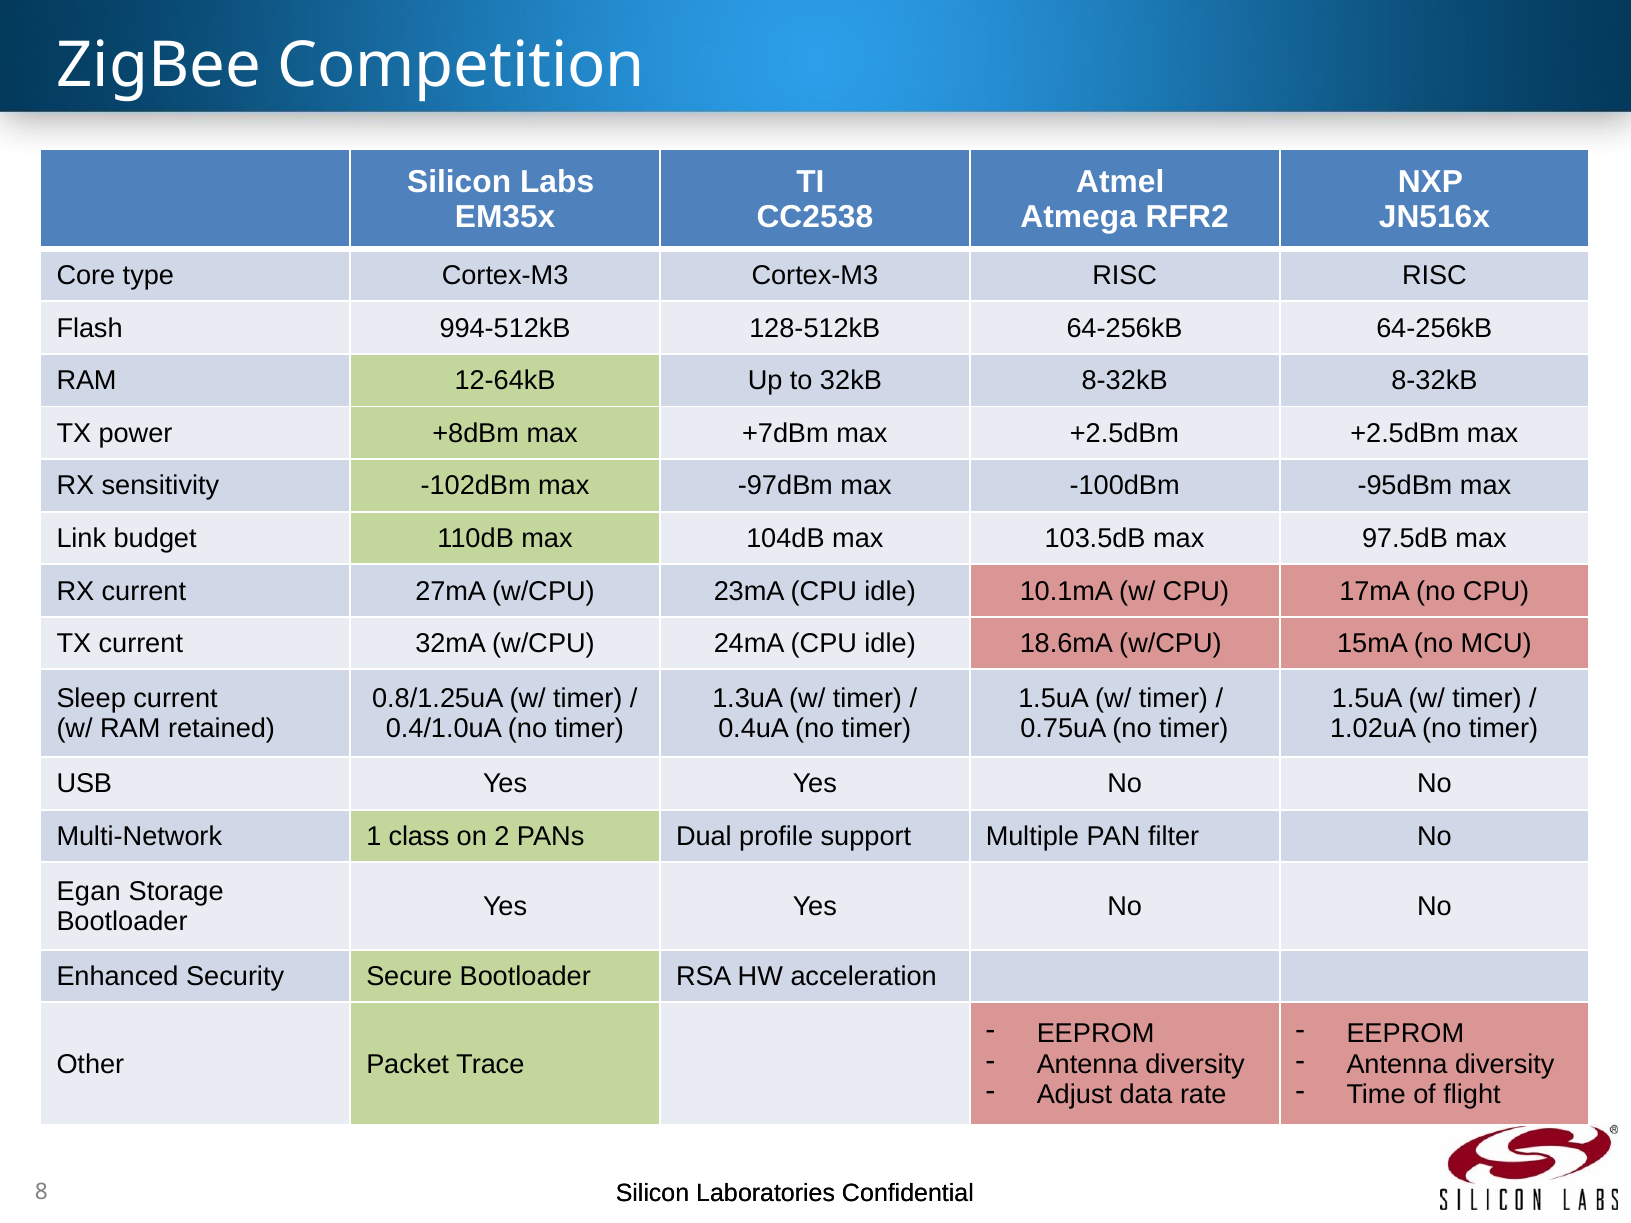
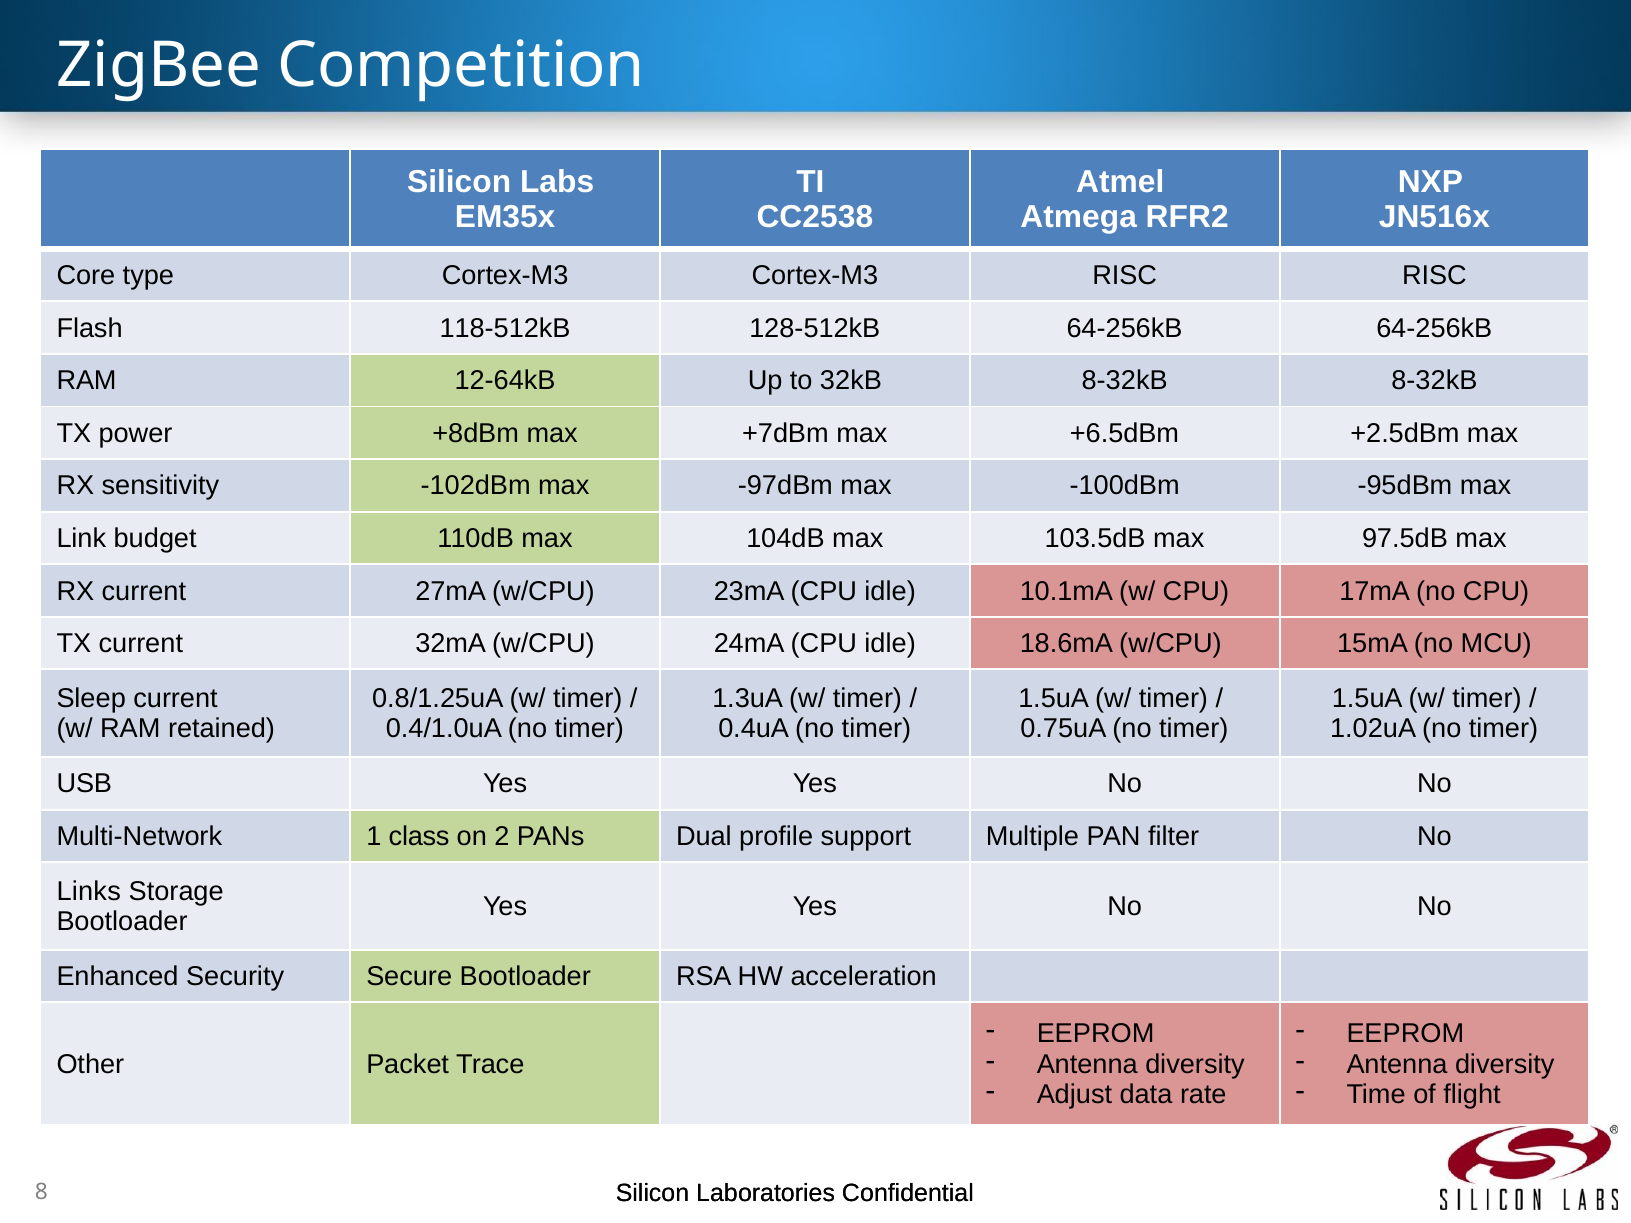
994-512kB: 994-512kB -> 118-512kB (505, 328)
max +2.5dBm: +2.5dBm -> +6.5dBm (1125, 433)
Egan: Egan -> Links (89, 891)
